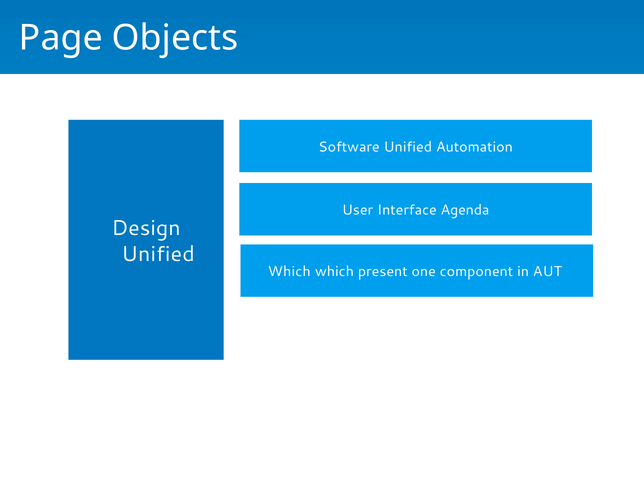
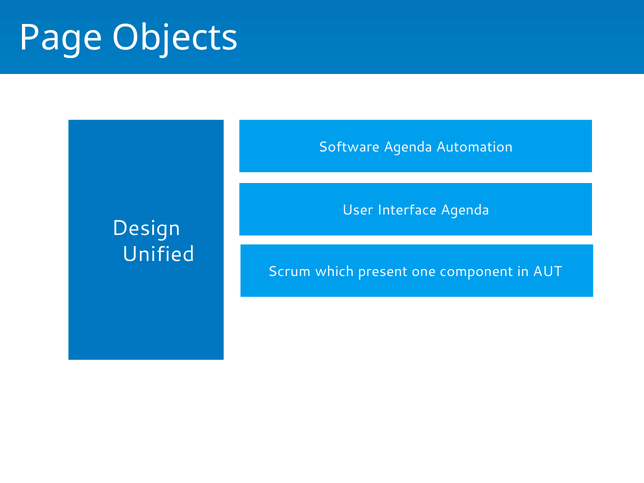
Software Unified: Unified -> Agenda (408, 147)
Which: Which -> Scrum (289, 272)
